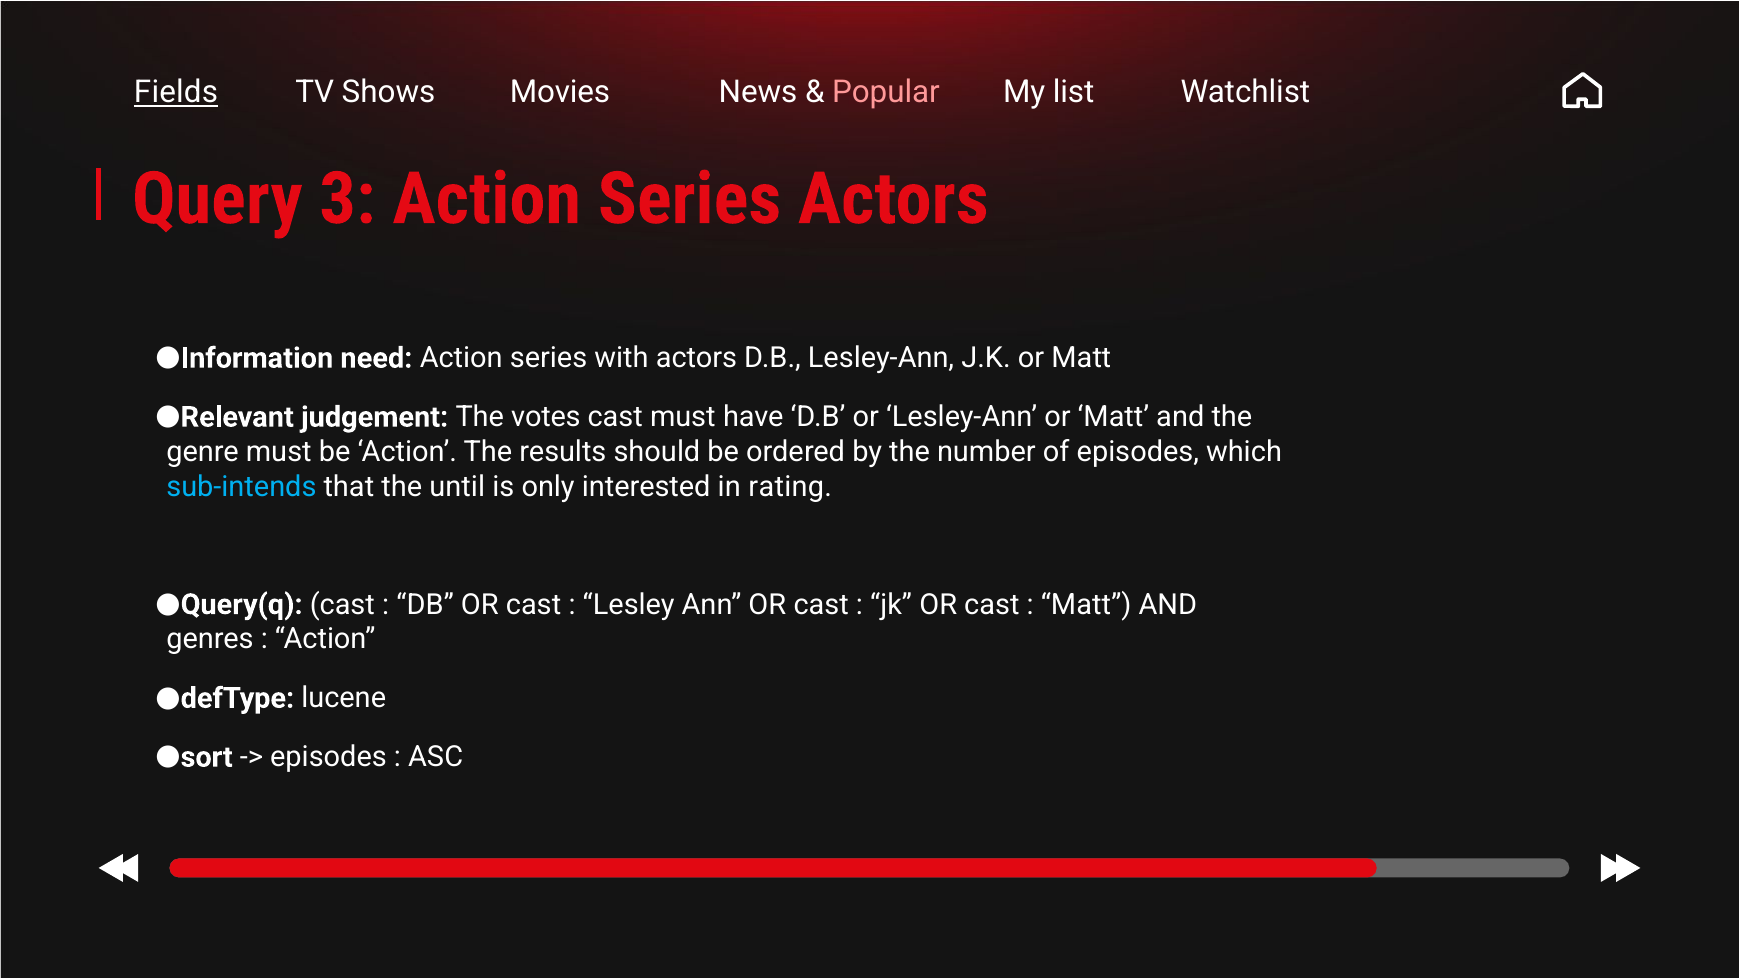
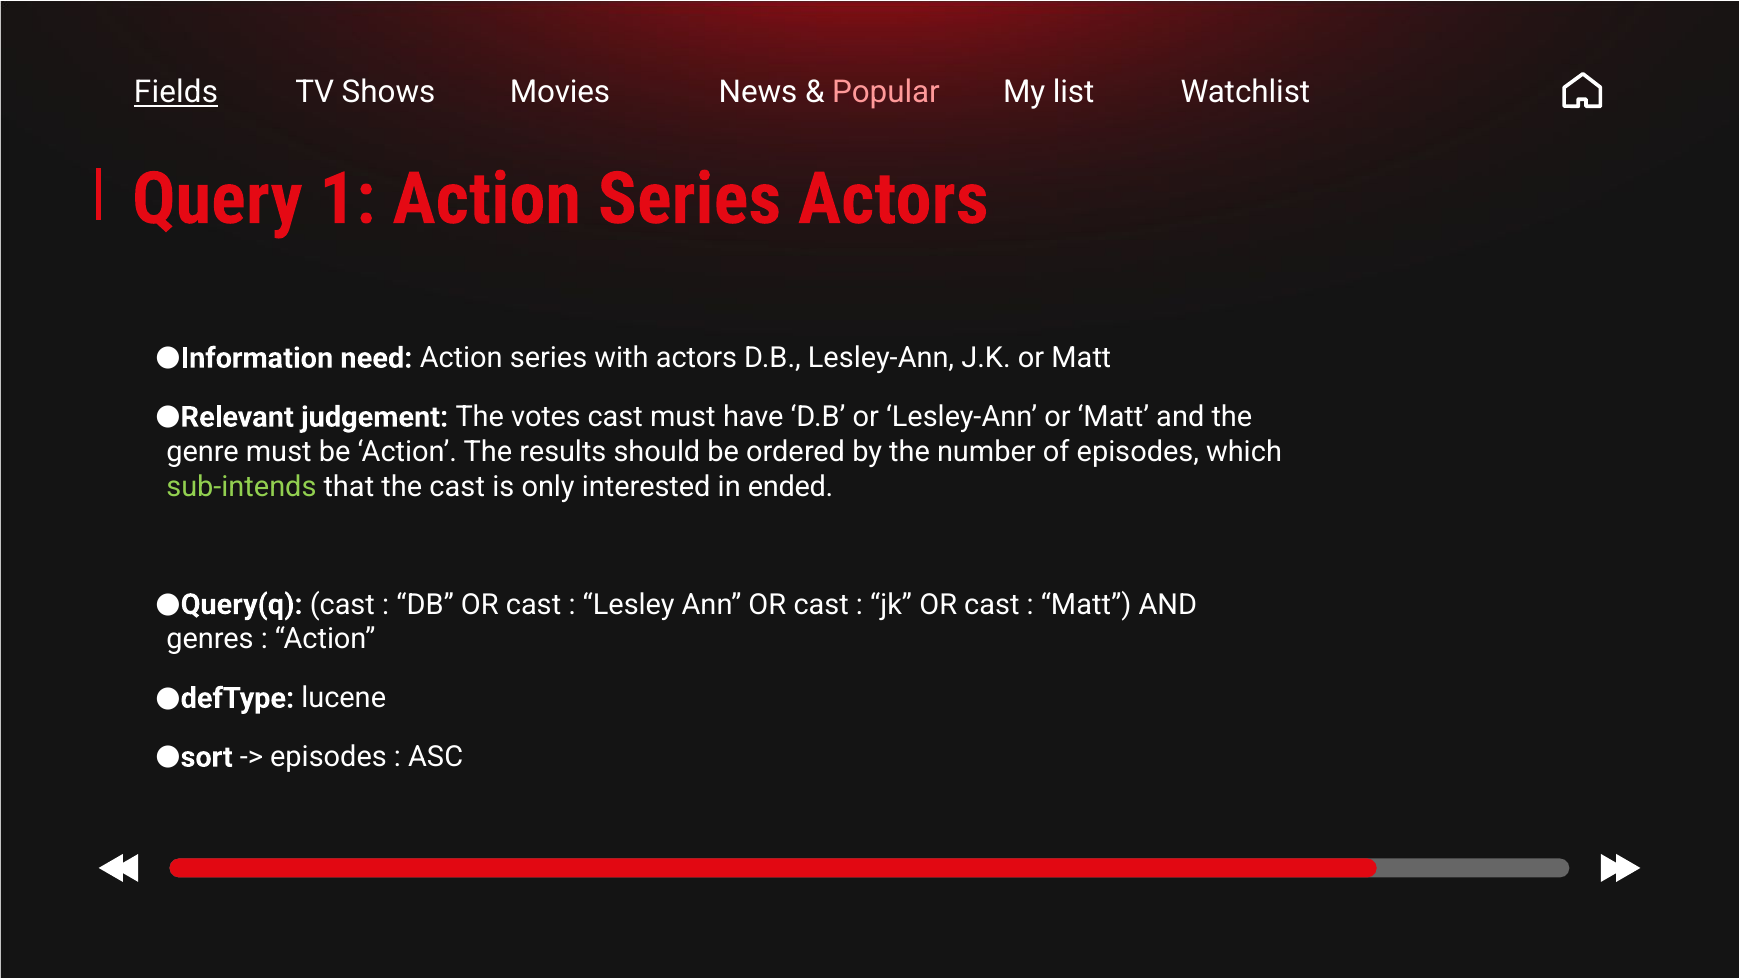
3: 3 -> 1 (347, 199)
sub-intends colour: light blue -> light green (241, 487)
the until: until -> cast (457, 487)
rating: rating -> ended (791, 487)
